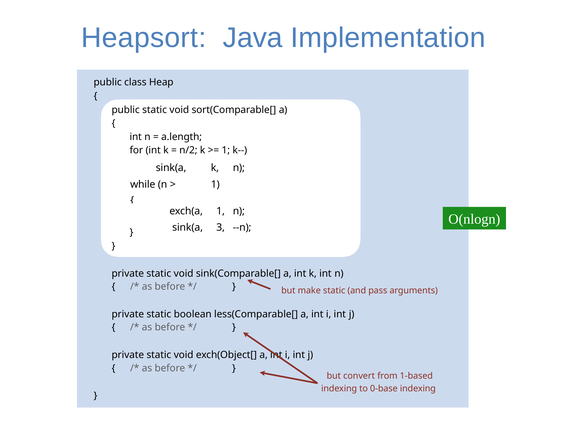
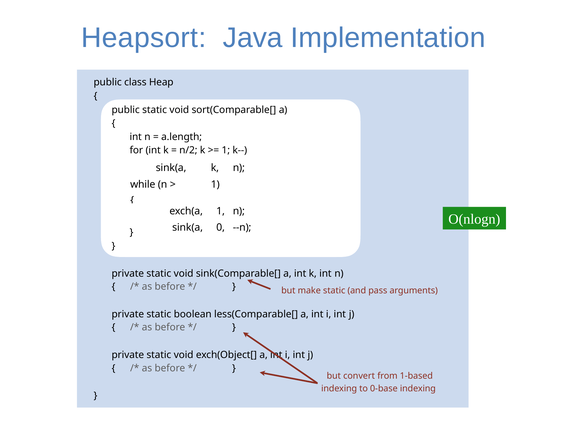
3: 3 -> 0 (221, 228)
